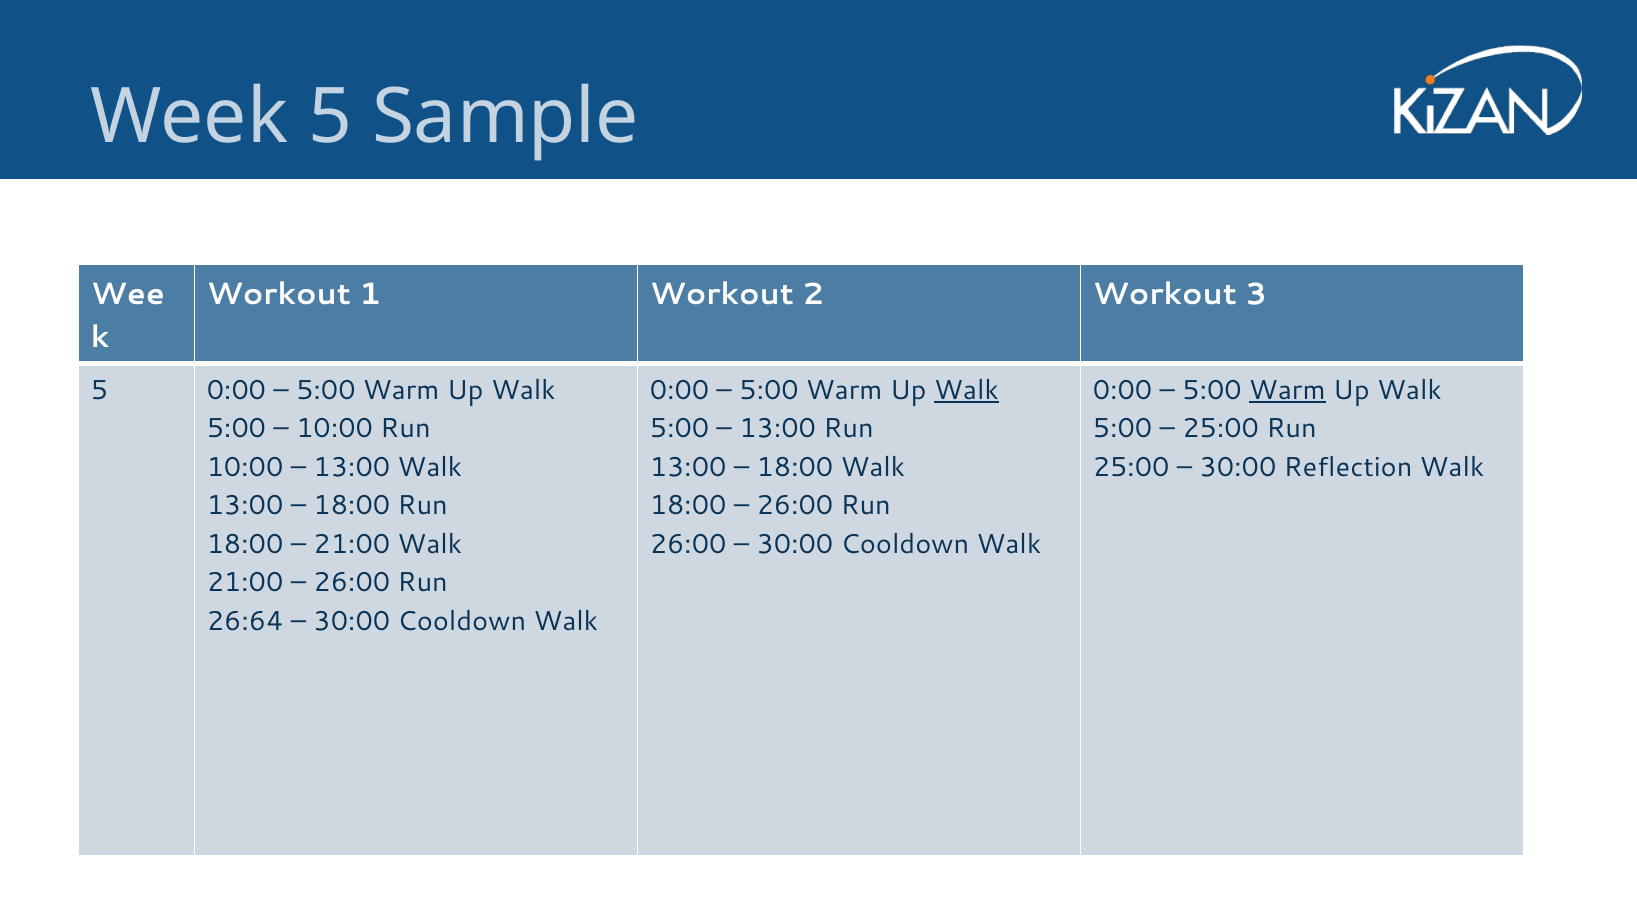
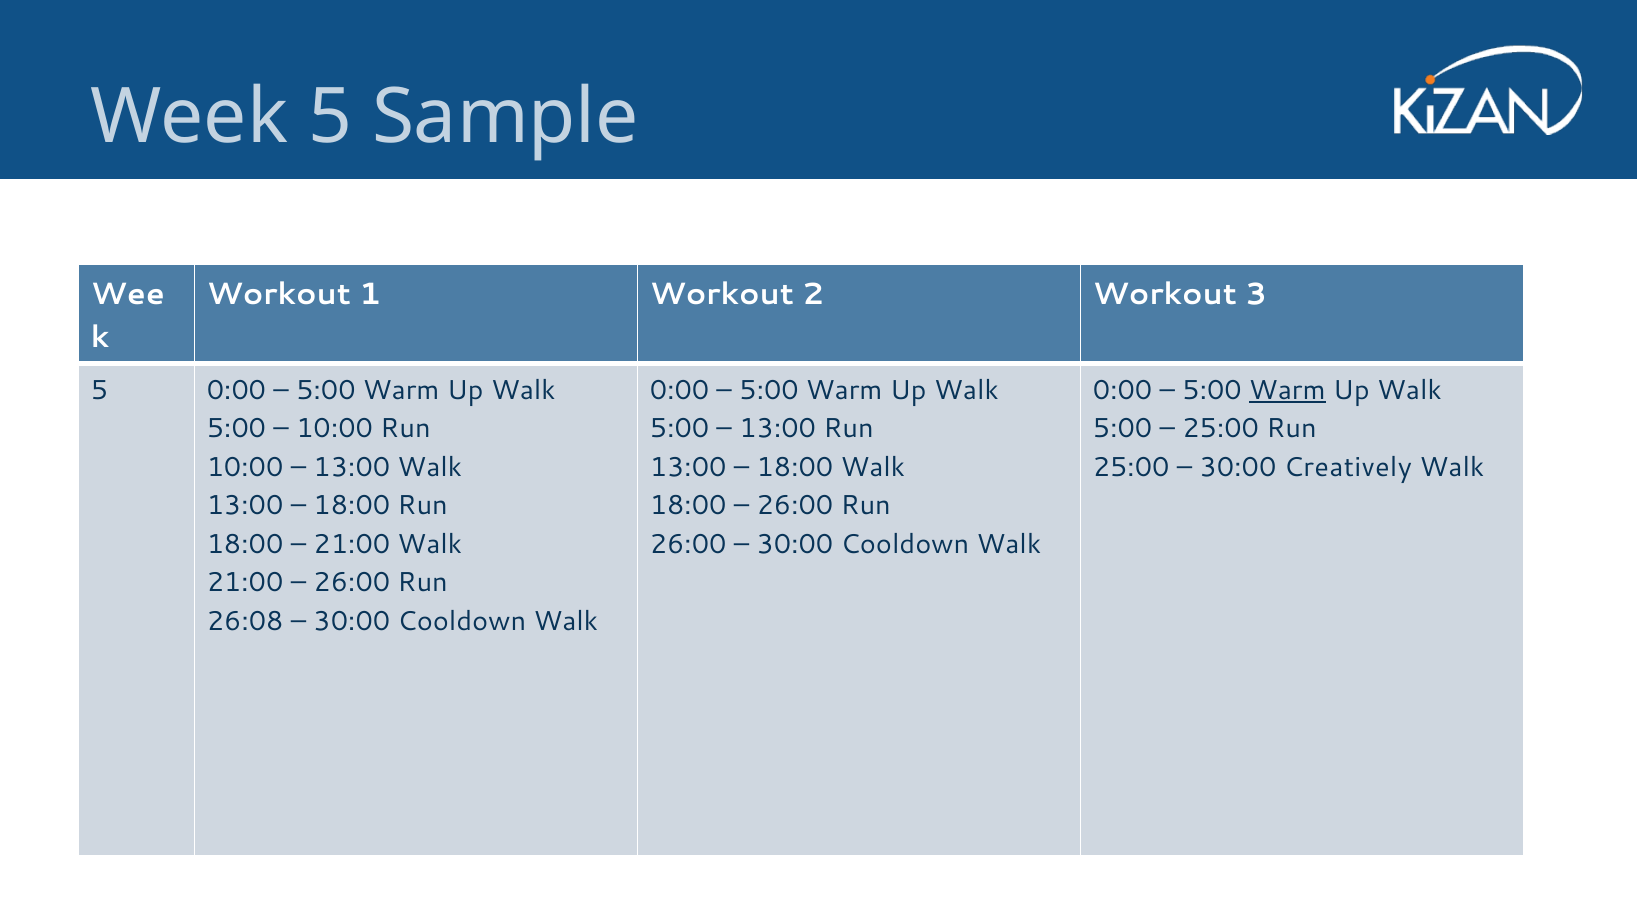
Walk underline: present -> none (966, 390)
Reflection: Reflection -> Creatively (1348, 467)
26:64: 26:64 -> 26:08 (245, 621)
